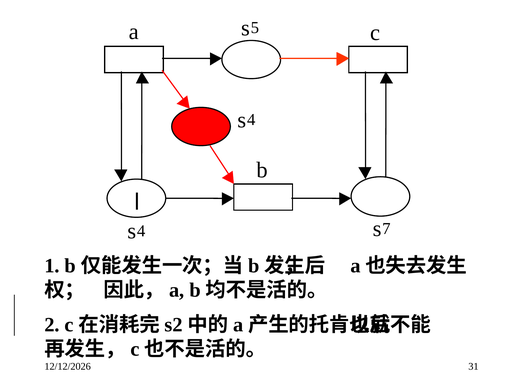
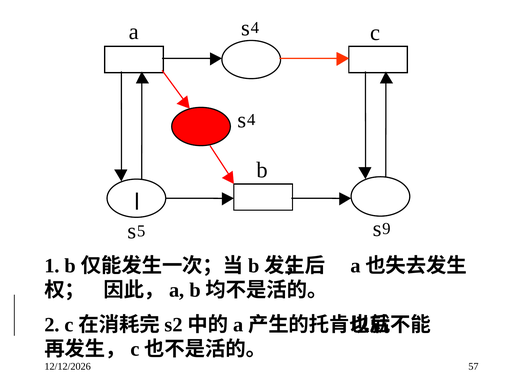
5: 5 -> 4 (255, 28)
4: 4 -> 5 (141, 231)
7: 7 -> 9 (386, 229)
31: 31 -> 57 (473, 367)
